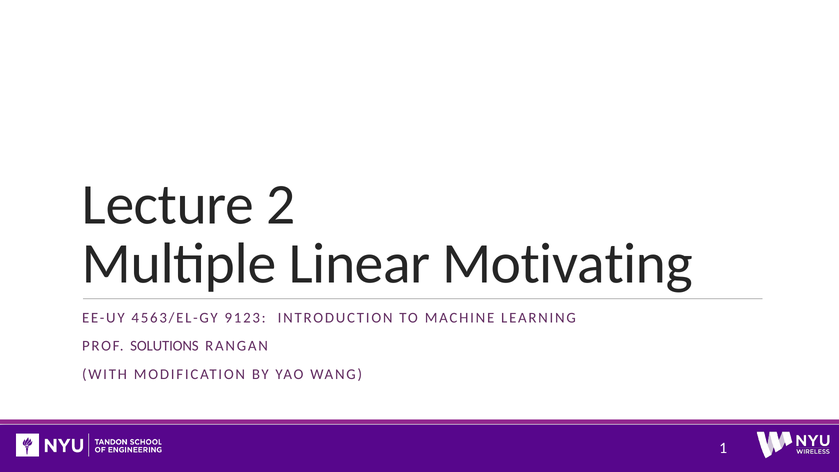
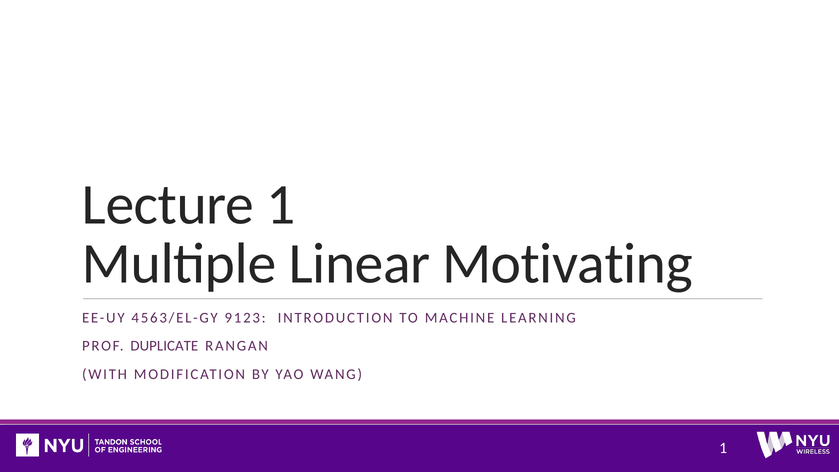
Lecture 2: 2 -> 1 (281, 205)
SOLUTIONS: SOLUTIONS -> DUPLICATE (164, 346)
